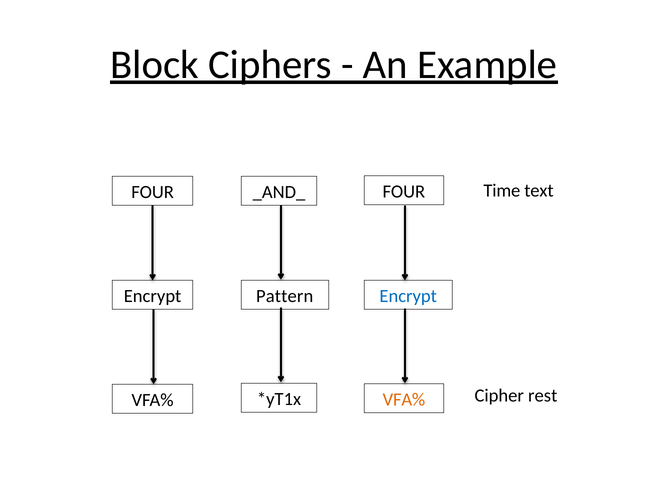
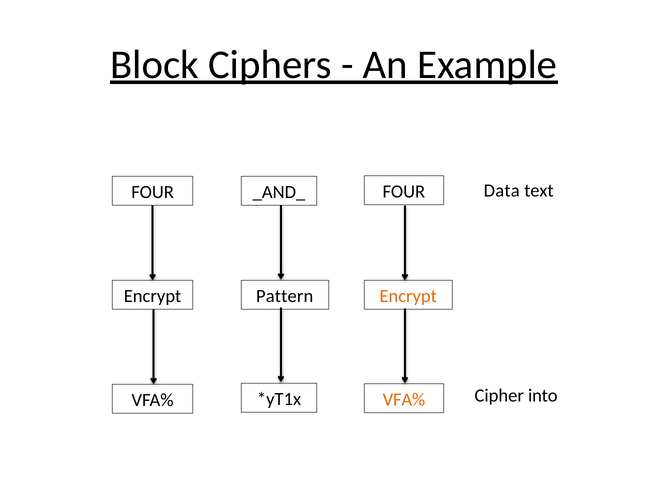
Time: Time -> Data (502, 191)
Encrypt colour: blue -> orange (408, 296)
rest: rest -> into (543, 396)
